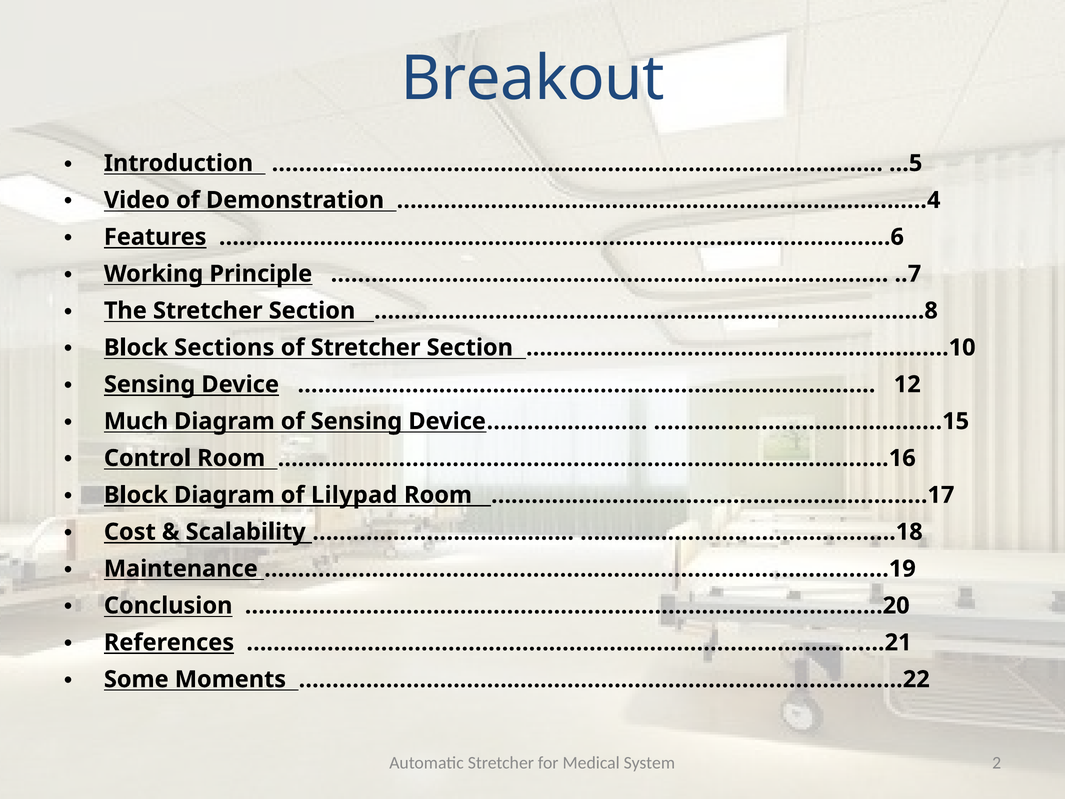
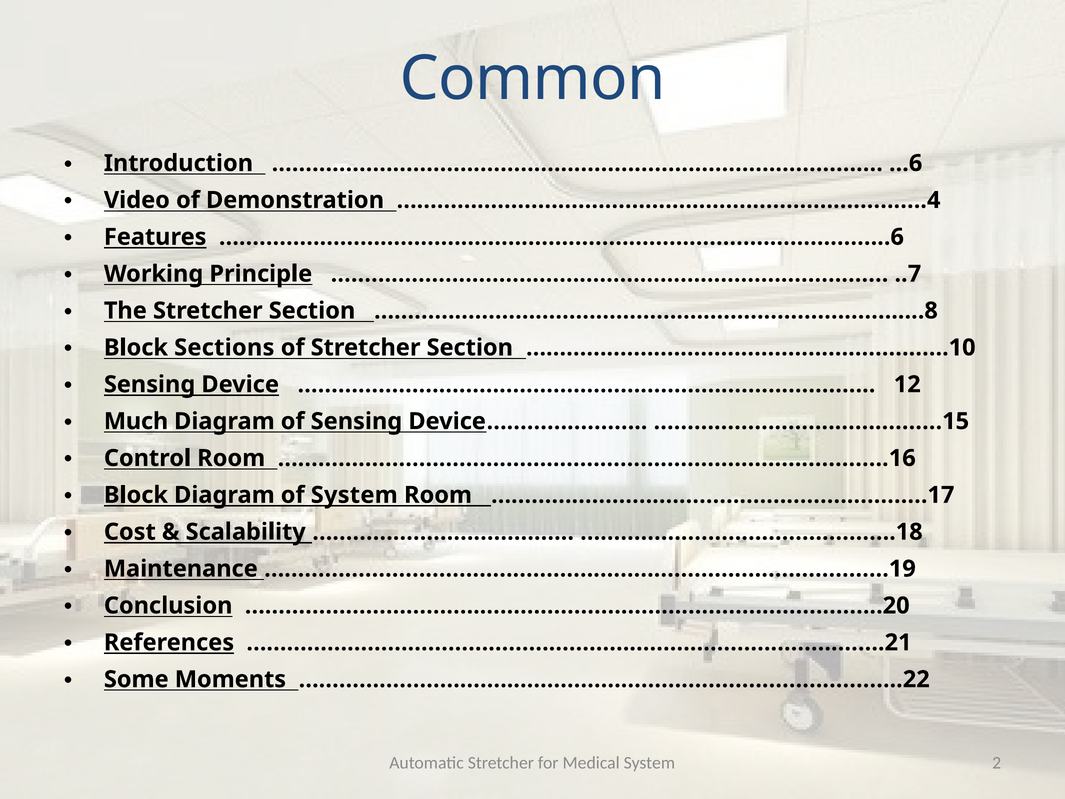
Breakout: Breakout -> Common (533, 79)
...5: ...5 -> ...6 (906, 163)
of Lilypad: Lilypad -> System (354, 495)
